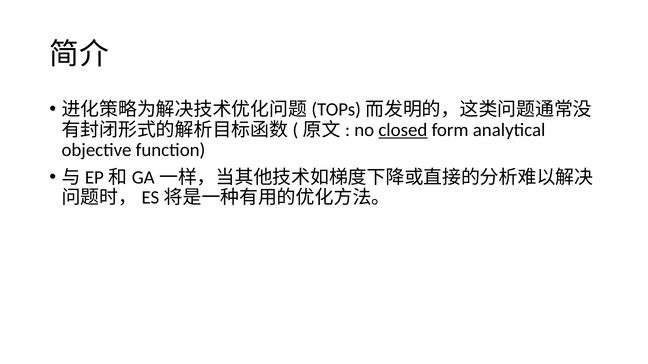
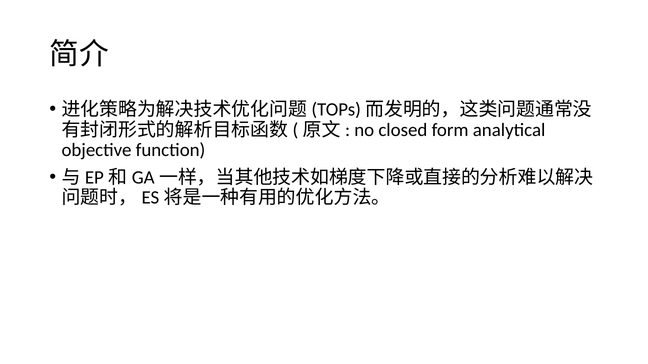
closed underline: present -> none (403, 130)
